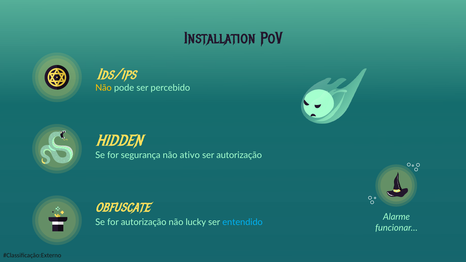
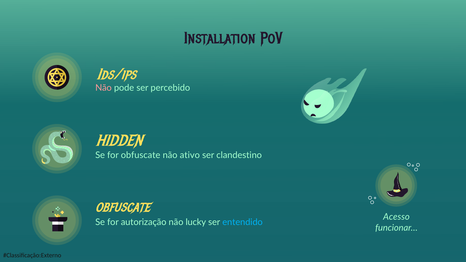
Não colour: yellow -> pink (103, 88)
for segurança: segurança -> obfuscate (141, 155)
ser autorização: autorização -> clandestino (239, 155)
Alarme: Alarme -> Acesso (396, 217)
